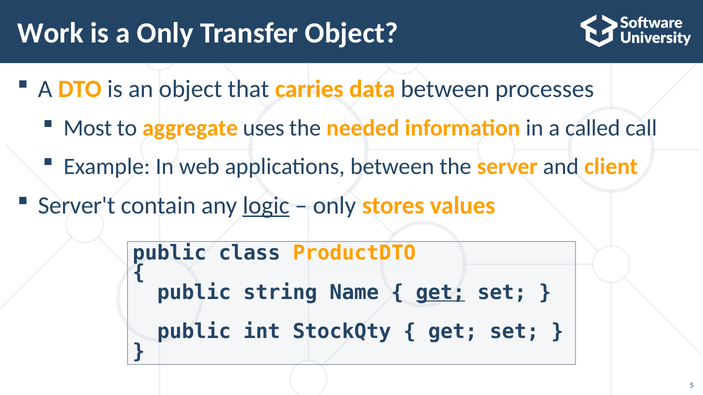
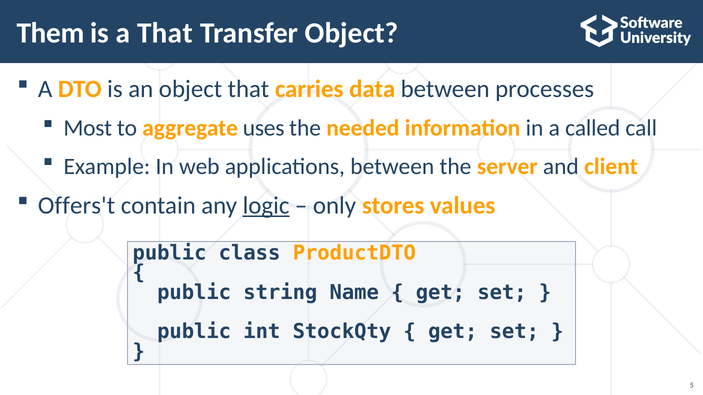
Work: Work -> Them (51, 33)
a Only: Only -> That (165, 33)
Server't: Server't -> Offers't (77, 206)
get underline: present -> none (440, 293)
